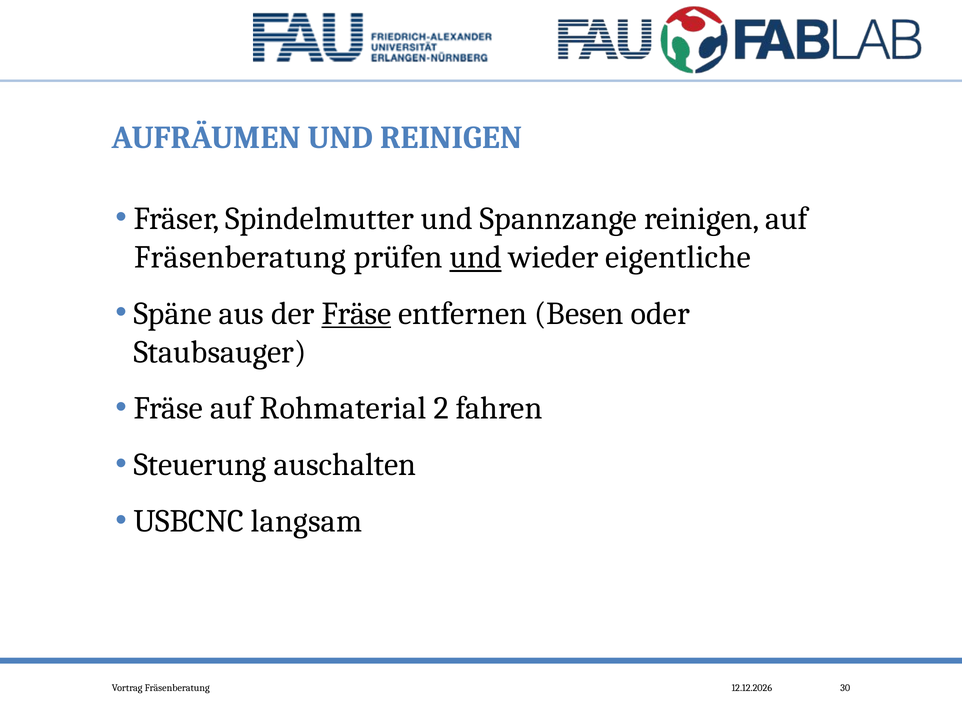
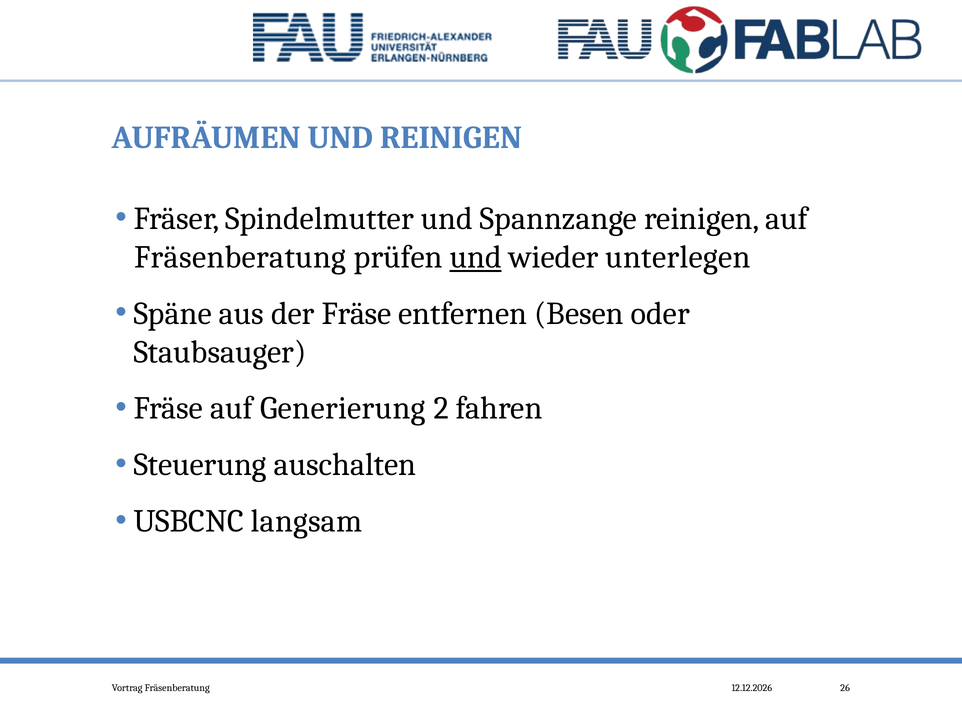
eigentliche: eigentliche -> unterlegen (678, 257)
Fräse underline: present -> none (357, 314)
Rohmaterial: Rohmaterial -> Generierung (343, 409)
30: 30 -> 26 (845, 689)
